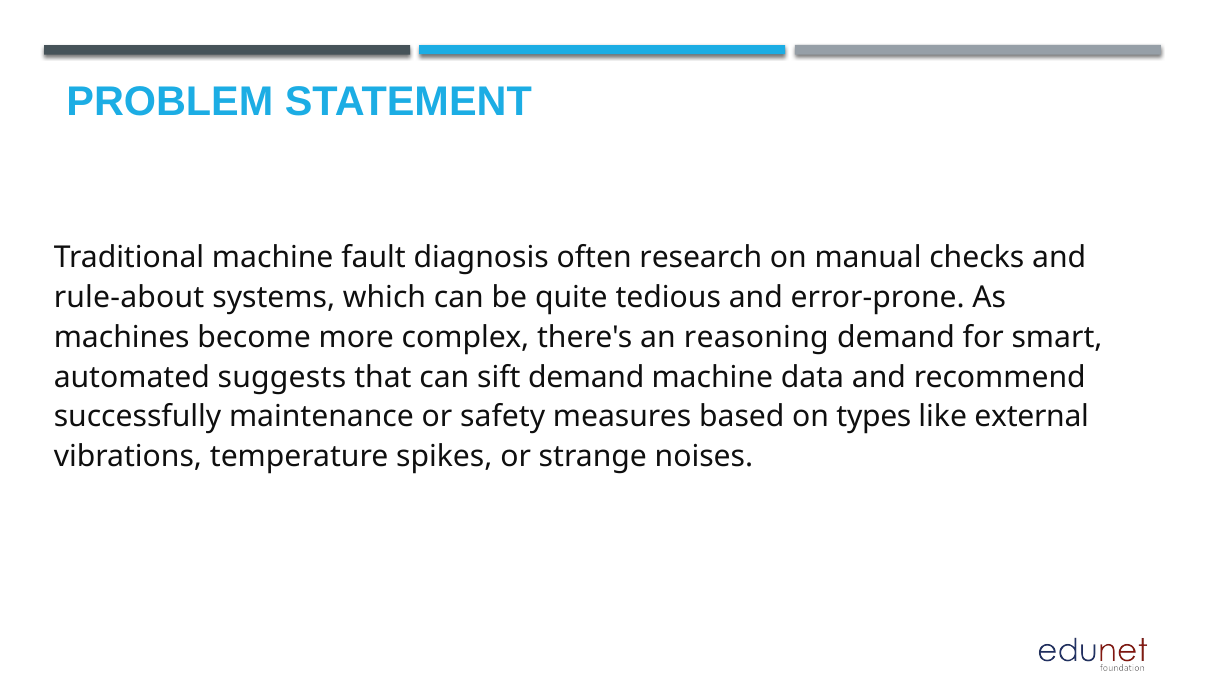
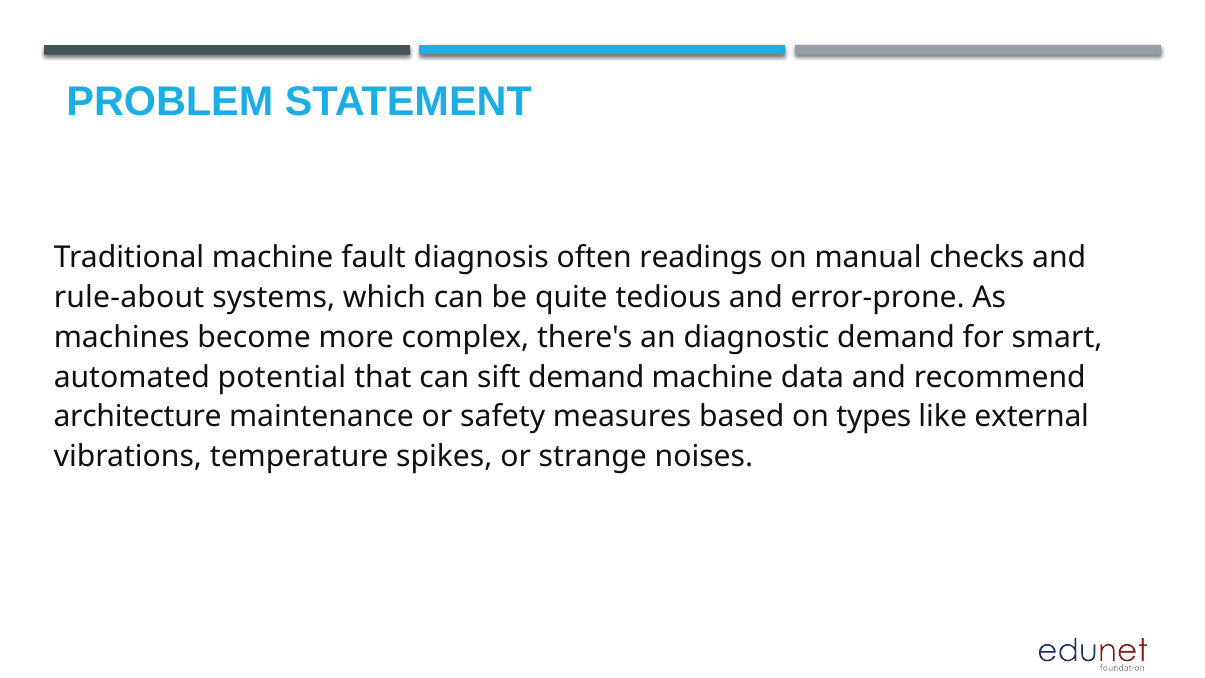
research: research -> readings (701, 258)
reasoning: reasoning -> diagnostic (756, 337)
suggests: suggests -> potential (282, 377)
successfully: successfully -> architecture (138, 417)
